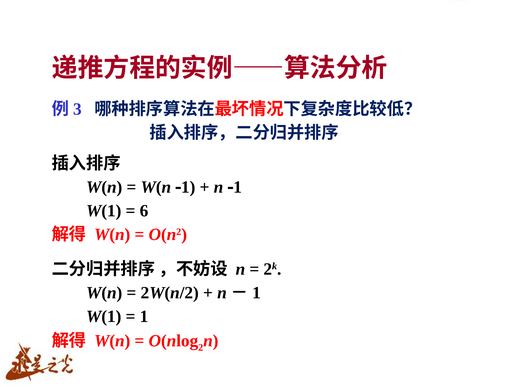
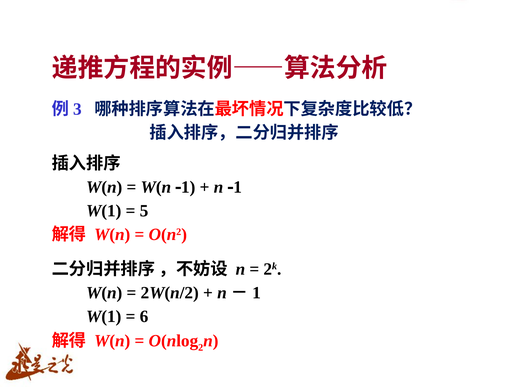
6: 6 -> 5 (144, 211)
1: 1 -> 6 (144, 317)
